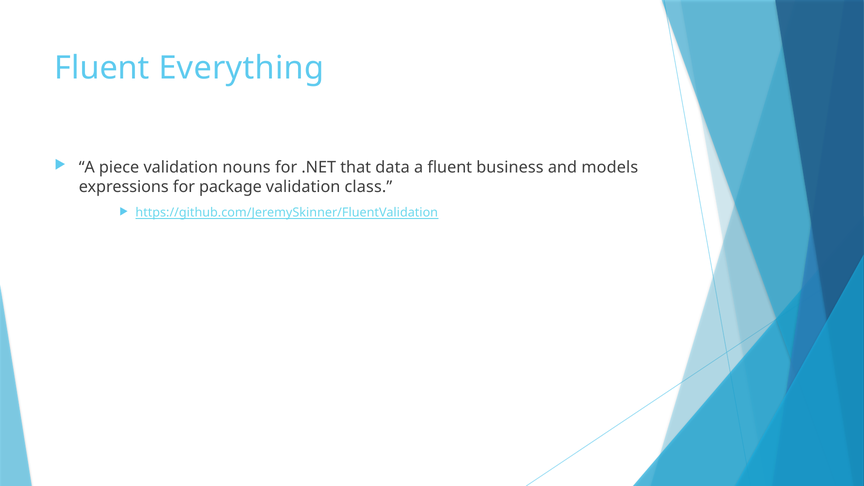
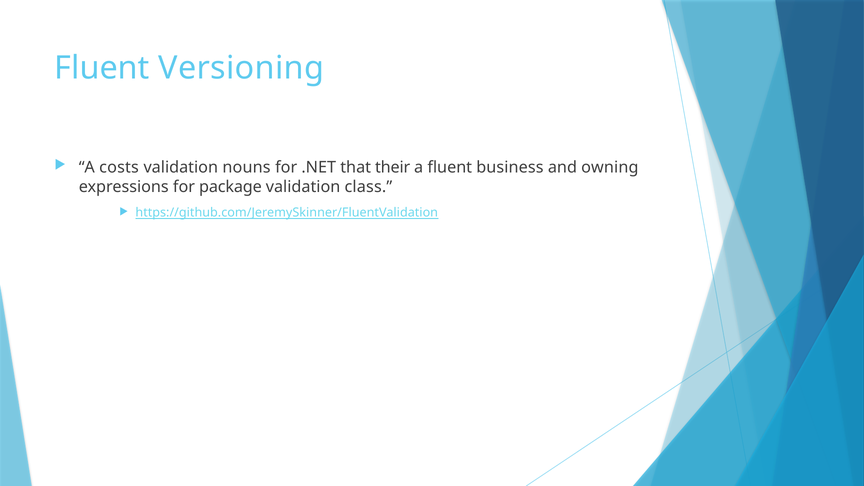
Everything: Everything -> Versioning (241, 68)
piece: piece -> costs (119, 167)
data: data -> their (393, 167)
models: models -> owning (610, 167)
